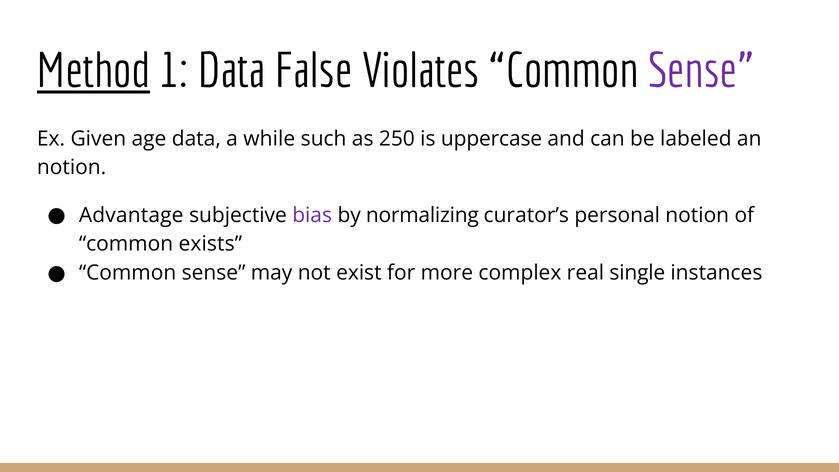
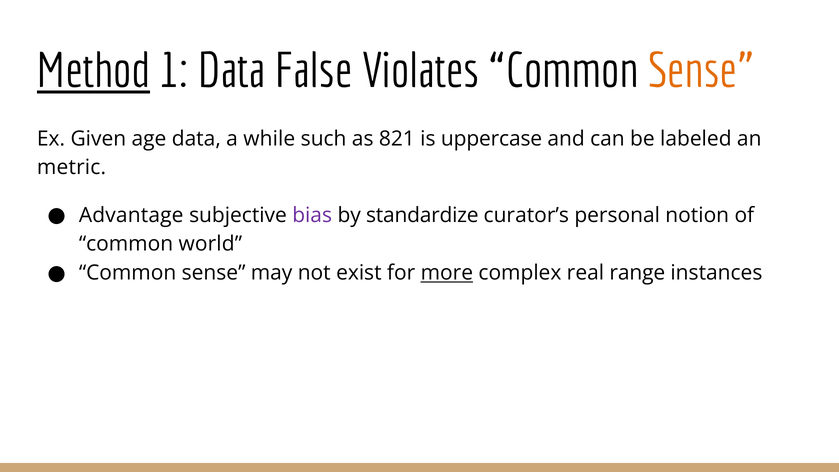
Sense colour: purple -> orange (701, 71)
250: 250 -> 821 (397, 139)
notion: notion -> metric (72, 168)
normalizing: normalizing -> standardize (422, 215)
exists: exists -> world (210, 244)
more underline: none -> present (447, 273)
single: single -> range (637, 273)
